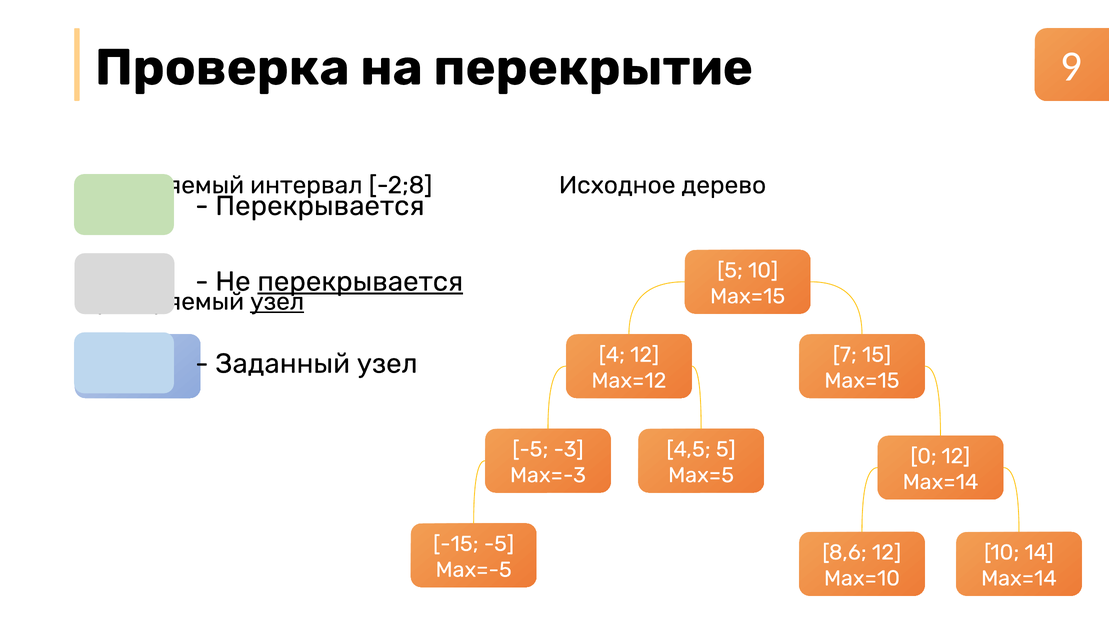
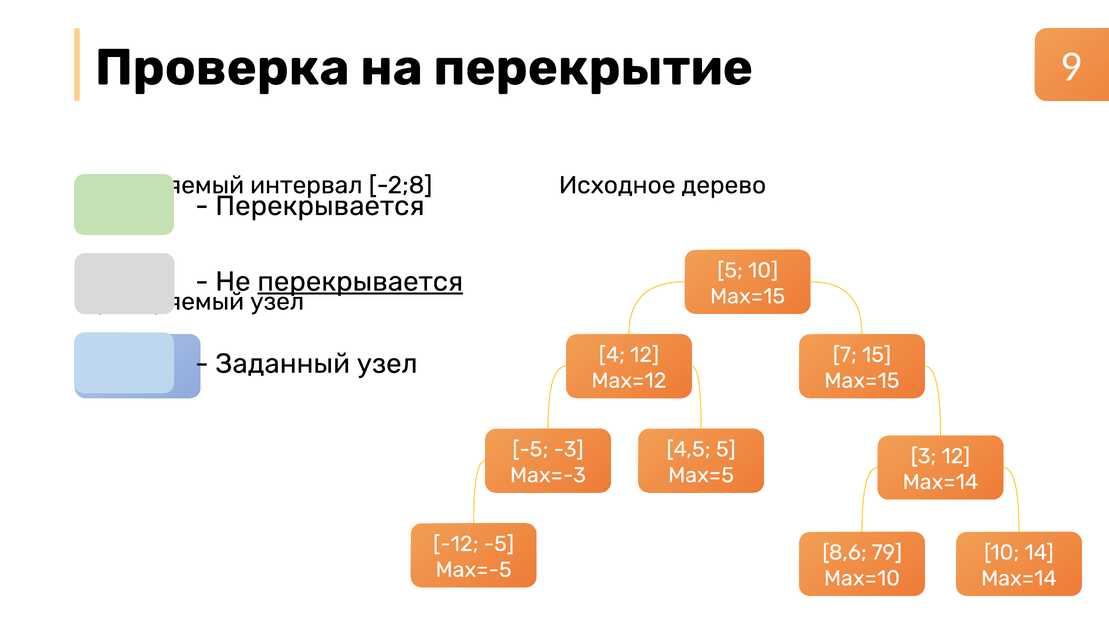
узел underline: present -> none (277, 301)
0: 0 -> 3 (924, 456)
-15: -15 -> -12 (456, 544)
8,6 12: 12 -> 79 (887, 552)
